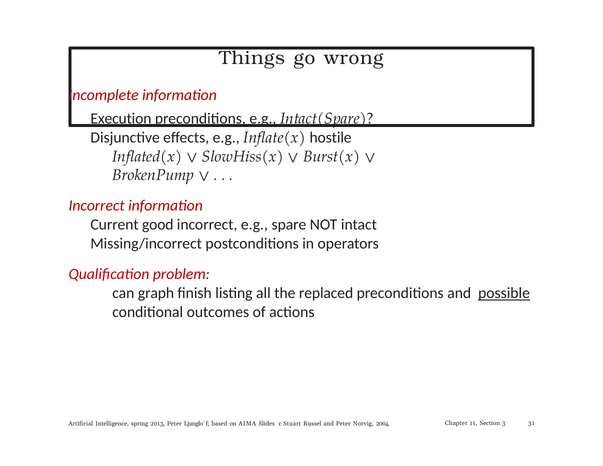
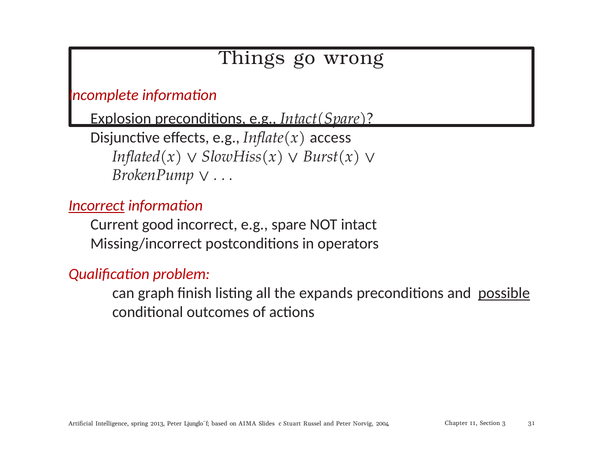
Execution: Execution -> Explosion (121, 119)
hostile: hostile -> access (330, 137)
Incorrect underline: none -> present (97, 206)
replaced: replaced -> expands (326, 293)
